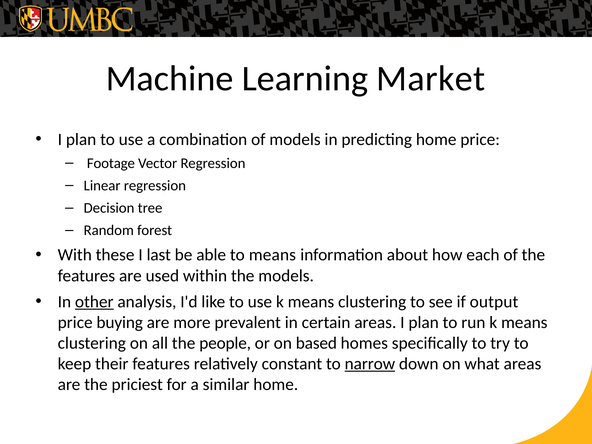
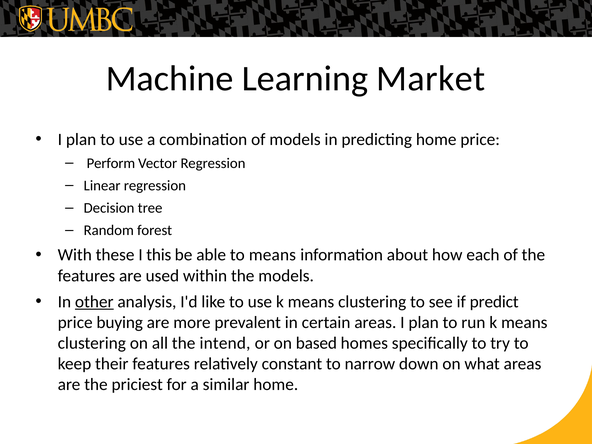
Footage: Footage -> Perform (111, 163)
last: last -> this (159, 255)
output: output -> predict (494, 302)
people: people -> intend (225, 343)
narrow underline: present -> none (370, 364)
